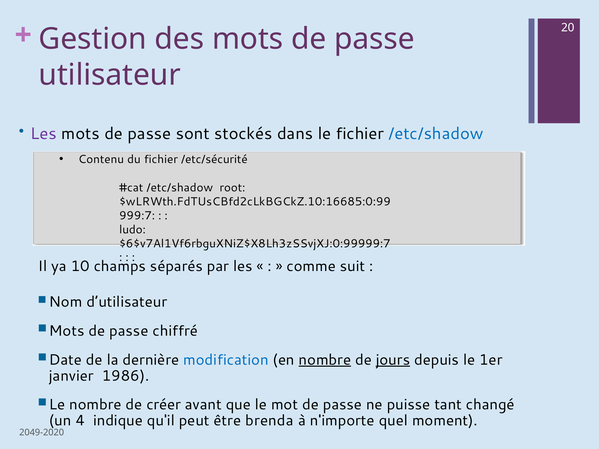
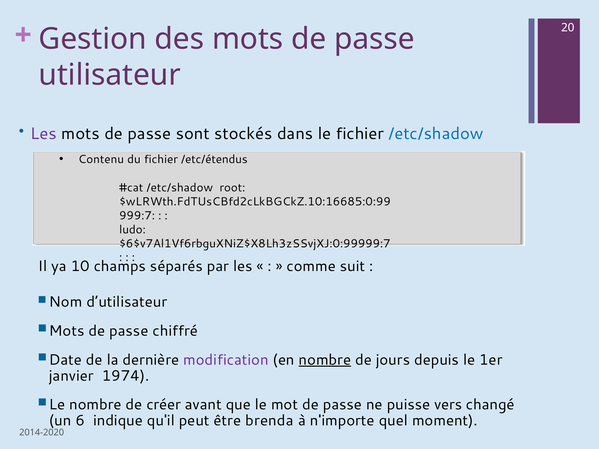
/etc/sécurité: /etc/sécurité -> /etc/étendus (214, 159)
modification colour: blue -> purple (226, 360)
jours underline: present -> none (393, 360)
1986: 1986 -> 1974 (126, 376)
tant: tant -> vers (448, 405)
4: 4 -> 6 (80, 421)
2049-2020: 2049-2020 -> 2014-2020 (42, 433)
